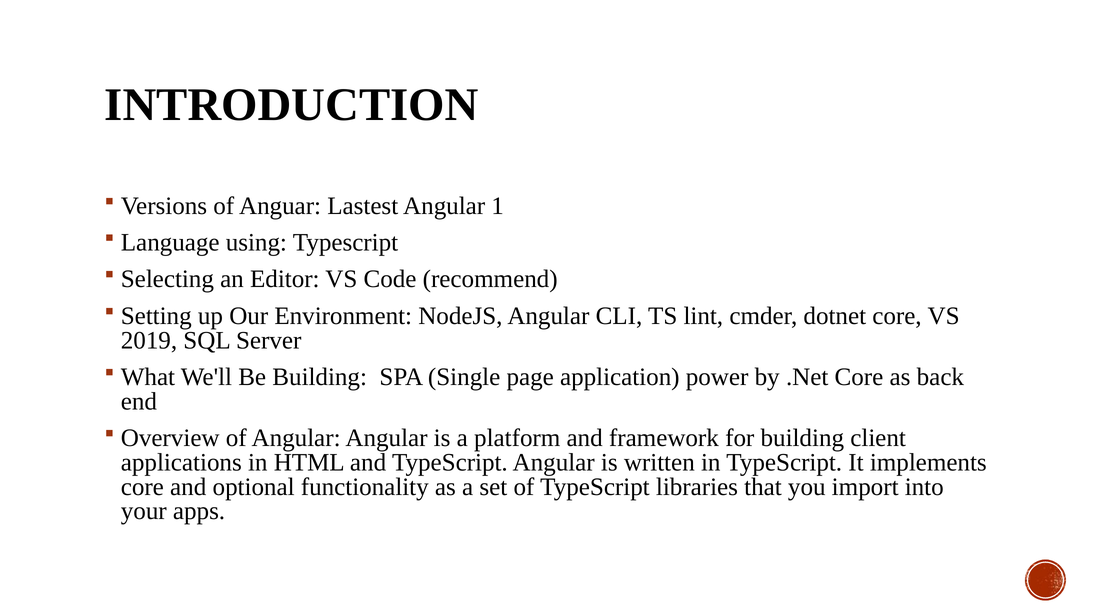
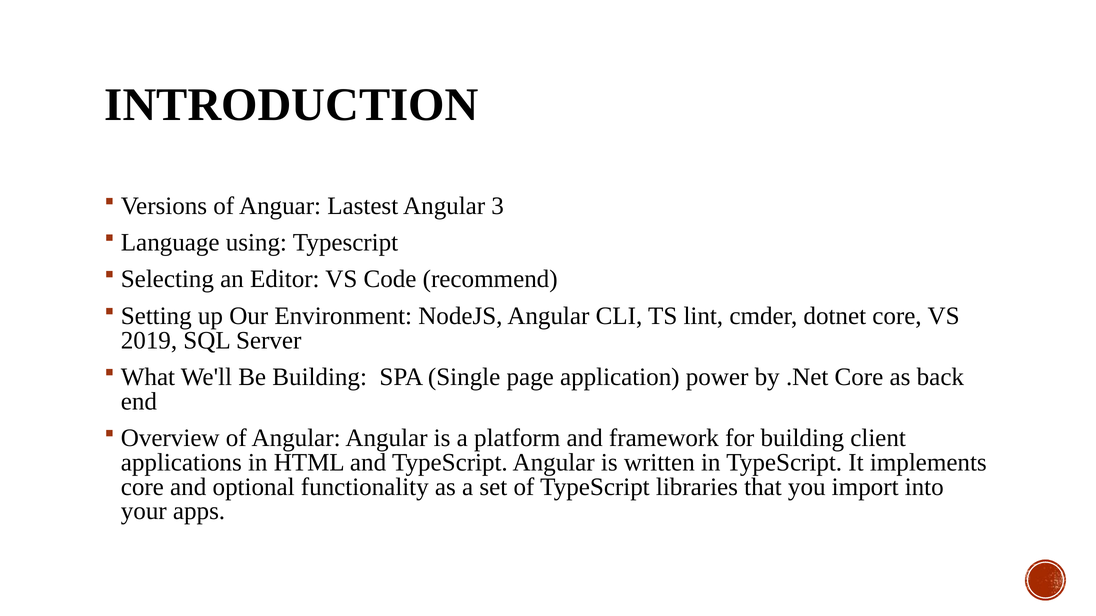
1: 1 -> 3 (498, 206)
